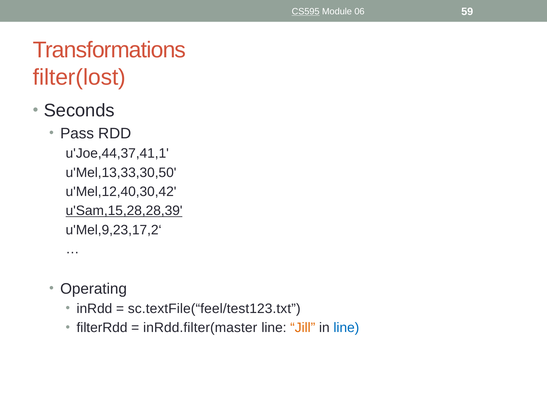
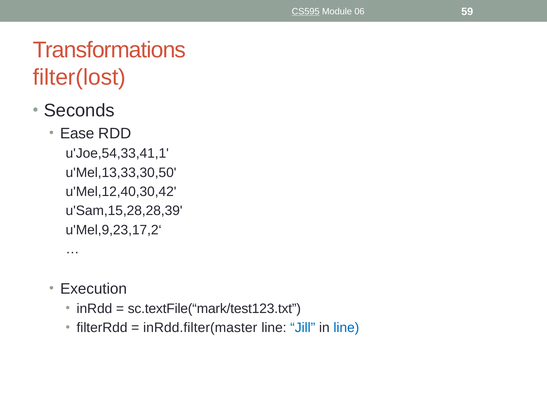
Pass: Pass -> Ease (77, 134)
u'Joe,44,37,41,1: u'Joe,44,37,41,1 -> u'Joe,54,33,41,1 (117, 154)
u'Sam,15,28,28,39 underline: present -> none (124, 211)
Operating: Operating -> Execution (94, 289)
sc.textFile(“feel/test123.txt: sc.textFile(“feel/test123.txt -> sc.textFile(“mark/test123.txt (214, 309)
Jill colour: orange -> blue (303, 328)
